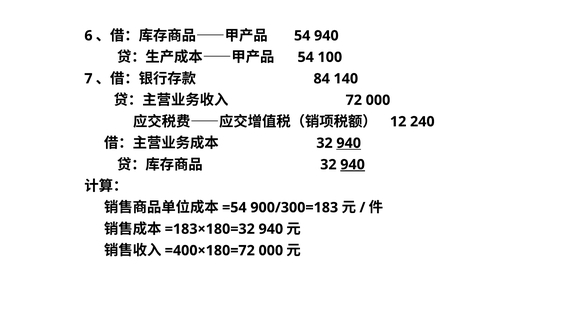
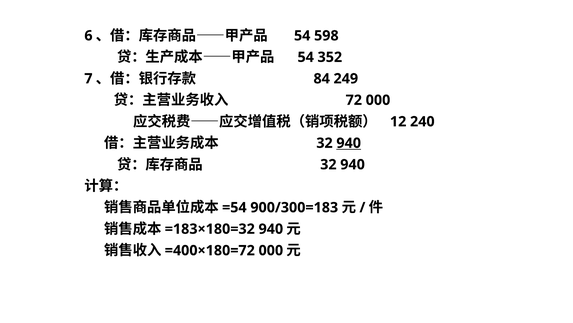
54 940: 940 -> 598 (326, 36)
100: 100 -> 352 (330, 57)
140: 140 -> 249 (346, 78)
940 underline: present -> none (353, 164)
